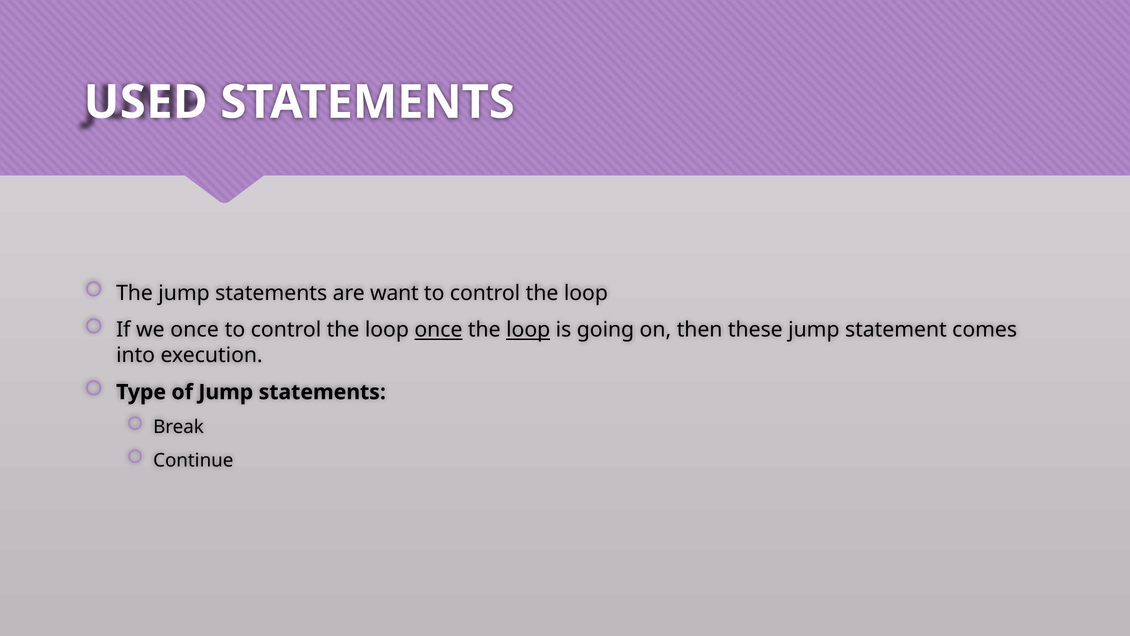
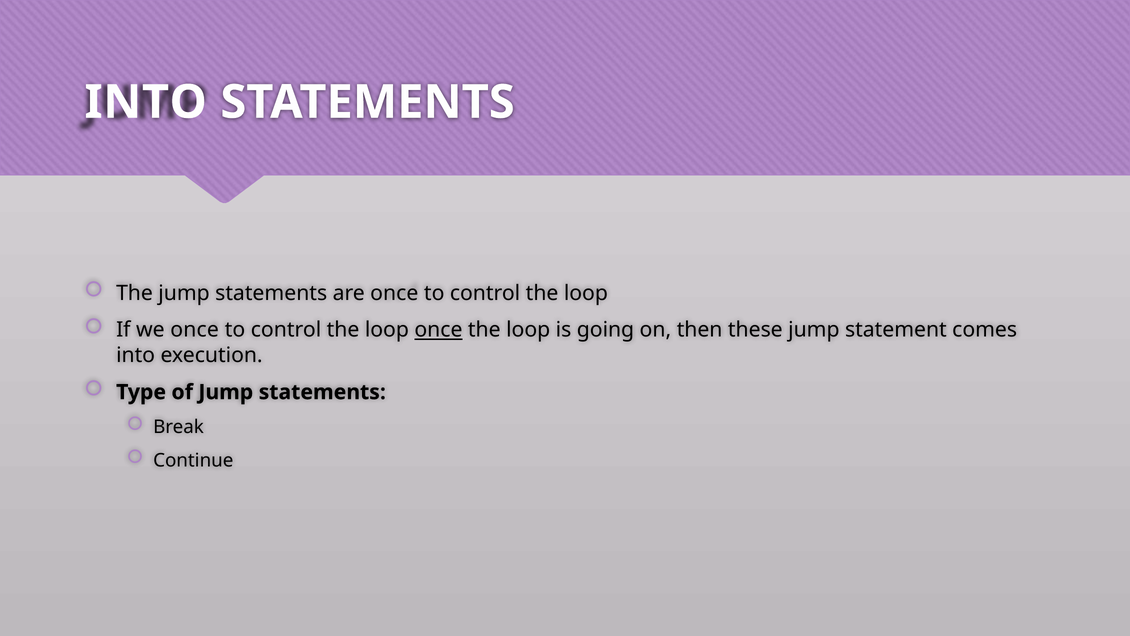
USED: USED -> INTO (146, 102)
are want: want -> once (394, 293)
loop underline: present -> none (528, 330)
